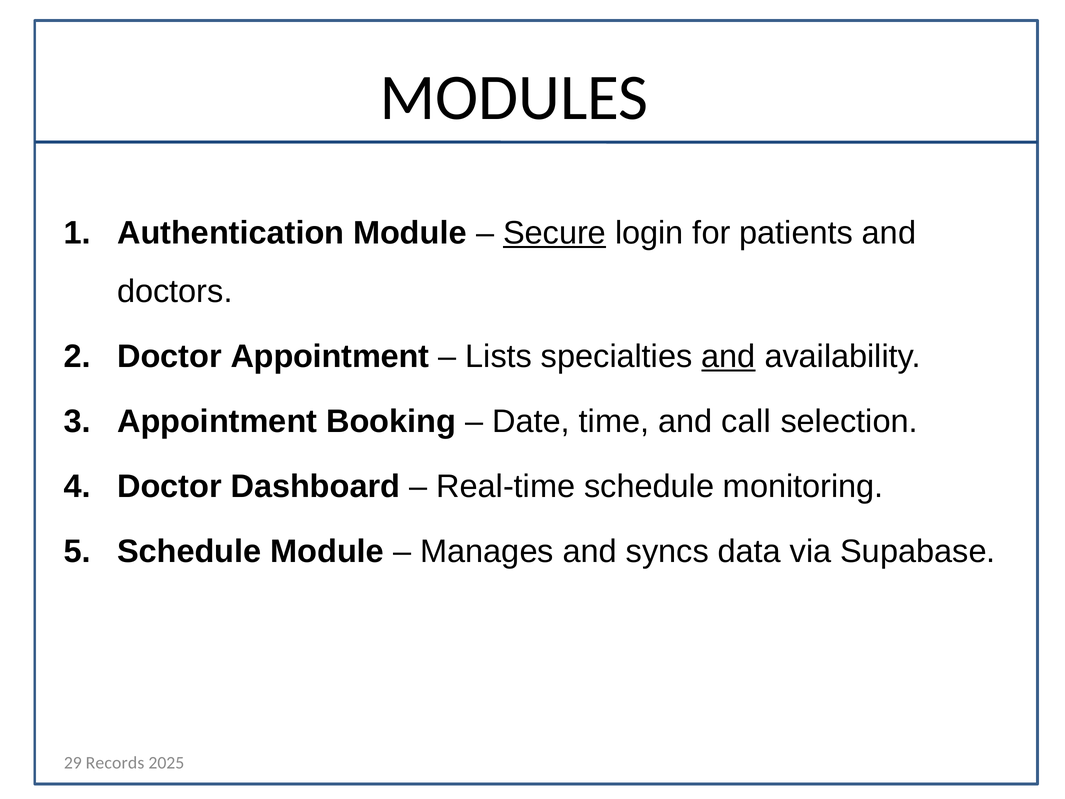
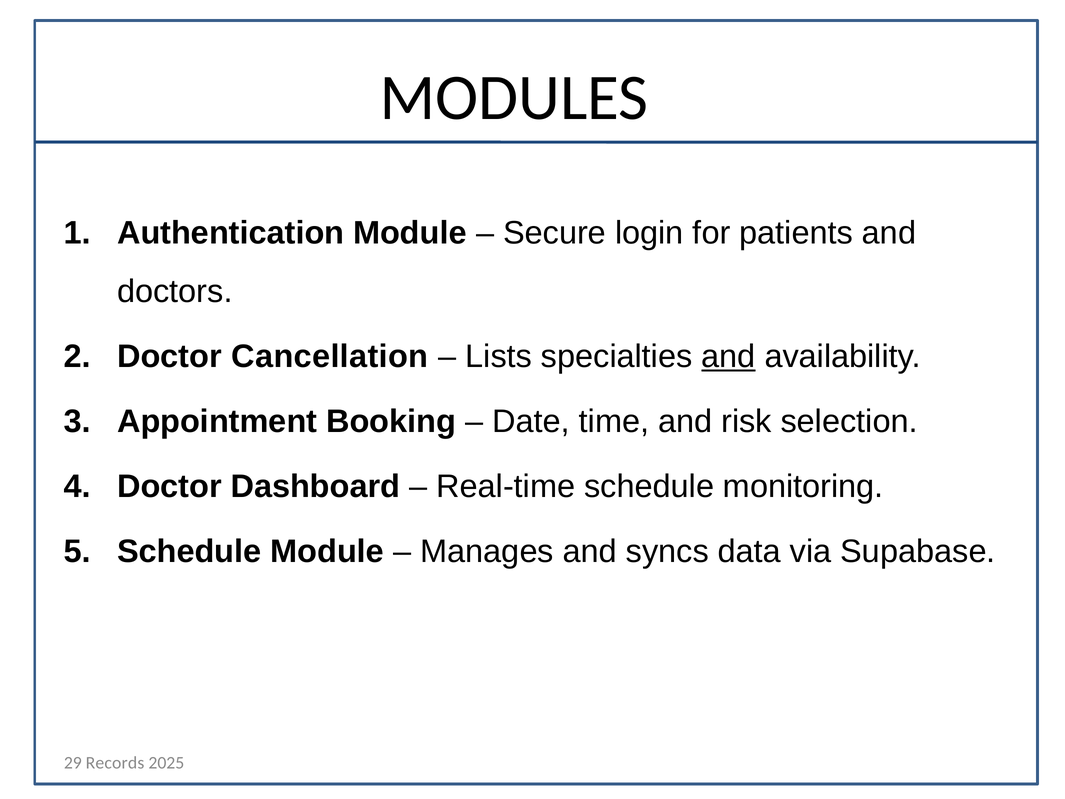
Secure underline: present -> none (555, 233)
Doctor Appointment: Appointment -> Cancellation (330, 356)
call: call -> risk (746, 421)
